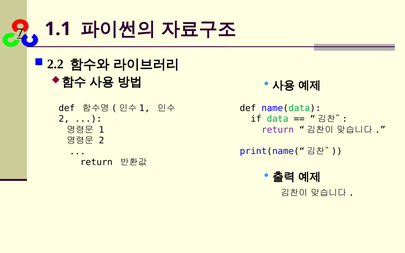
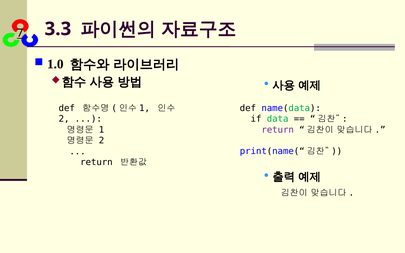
1.1: 1.1 -> 3.3 (58, 29)
2.2: 2.2 -> 1.0 (55, 64)
